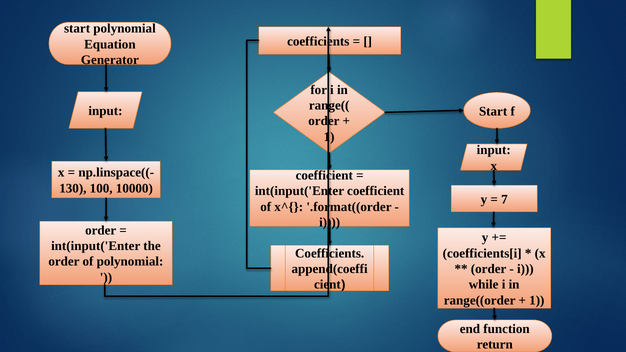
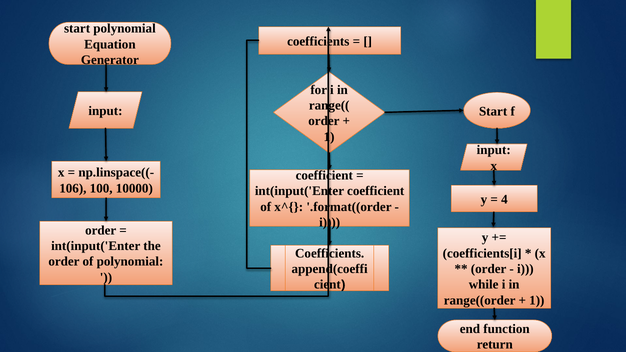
130: 130 -> 106 (73, 188)
7: 7 -> 4 (504, 199)
